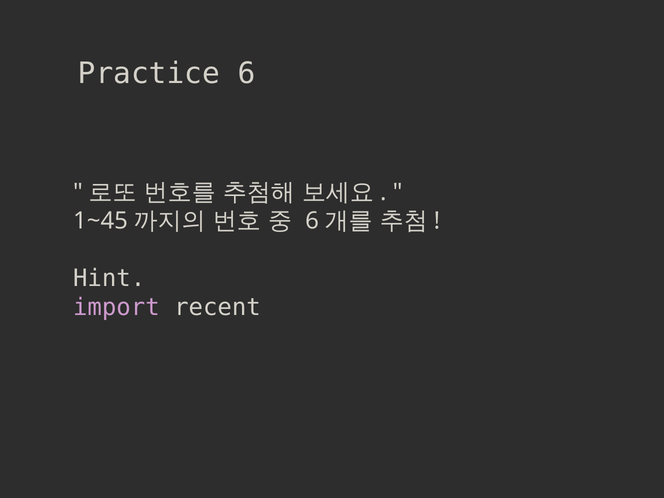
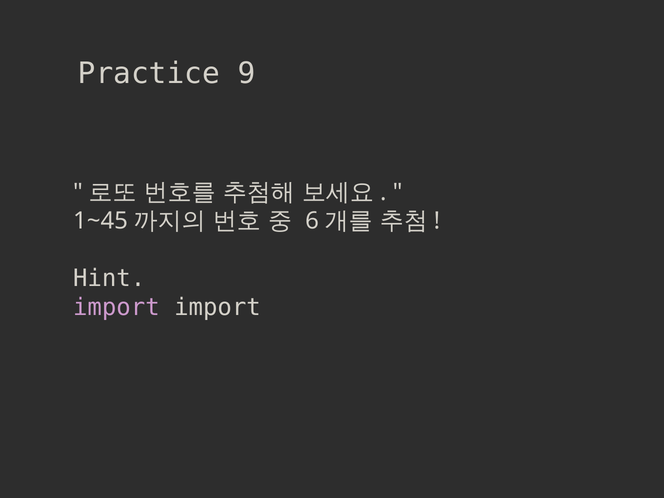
Practice 6: 6 -> 9 (247, 73)
import recent: recent -> import (217, 307)
